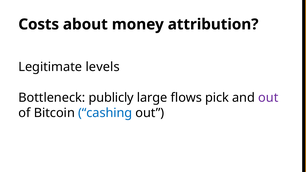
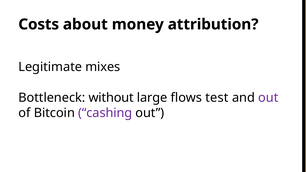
levels: levels -> mixes (103, 67)
publicly: publicly -> without (111, 98)
pick: pick -> test (217, 98)
cashing colour: blue -> purple (105, 113)
